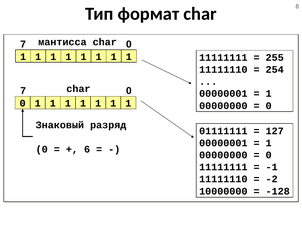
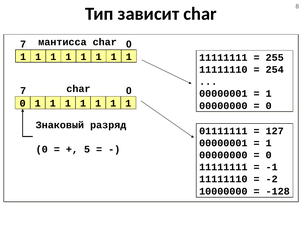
формат: формат -> зависит (148, 14)
6: 6 -> 5 (87, 150)
